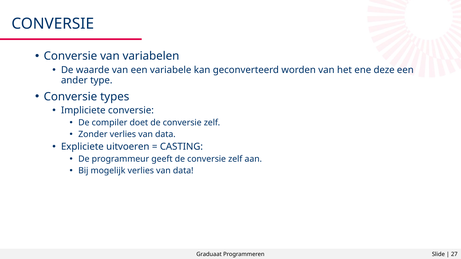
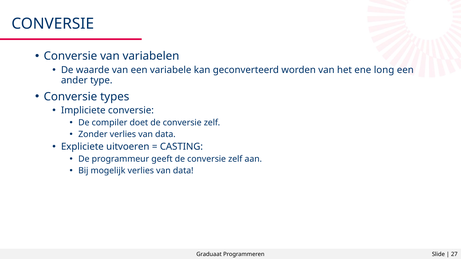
deze: deze -> long (384, 70)
